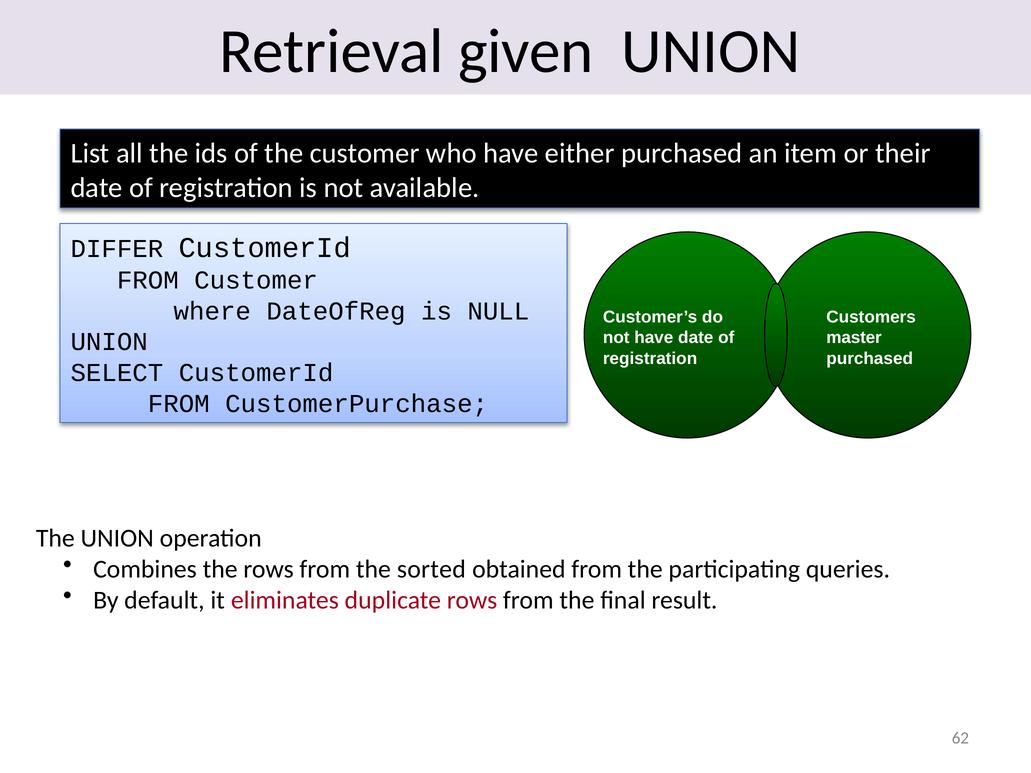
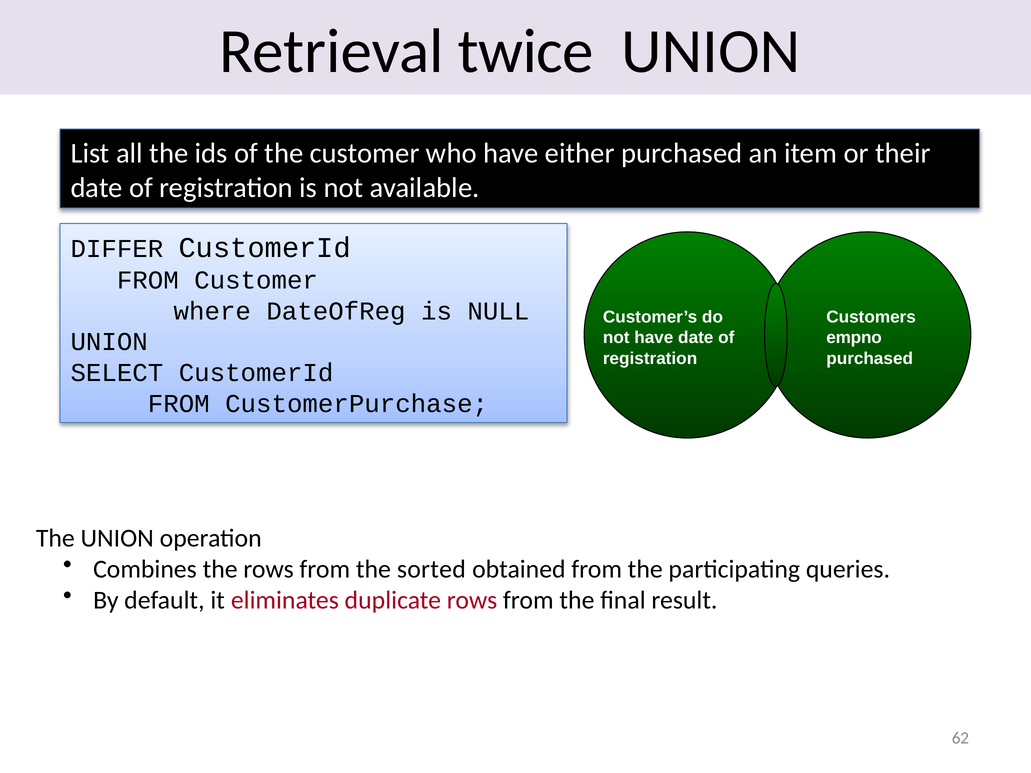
given: given -> twice (526, 52)
master: master -> empno (854, 338)
